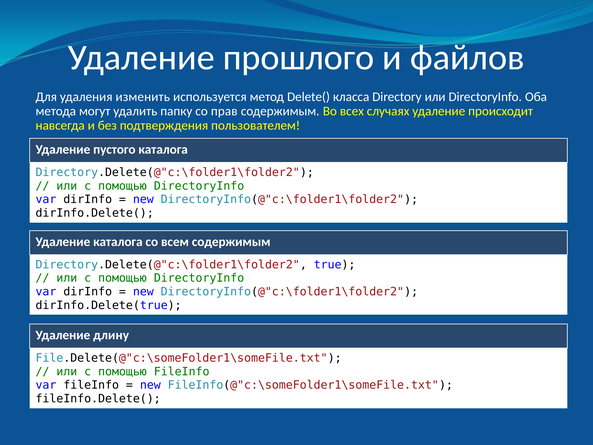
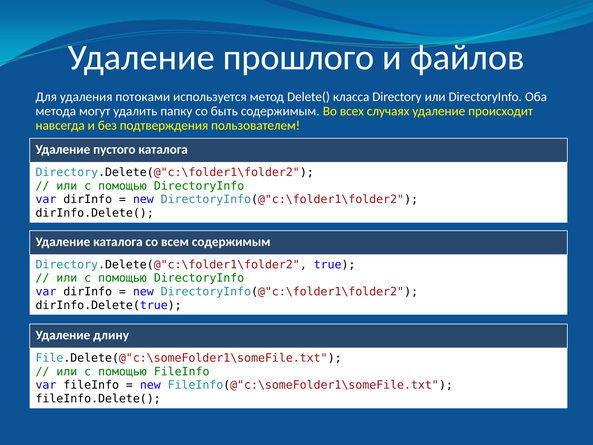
изменить: изменить -> потоками (143, 97)
прав: прав -> быть (224, 111)
